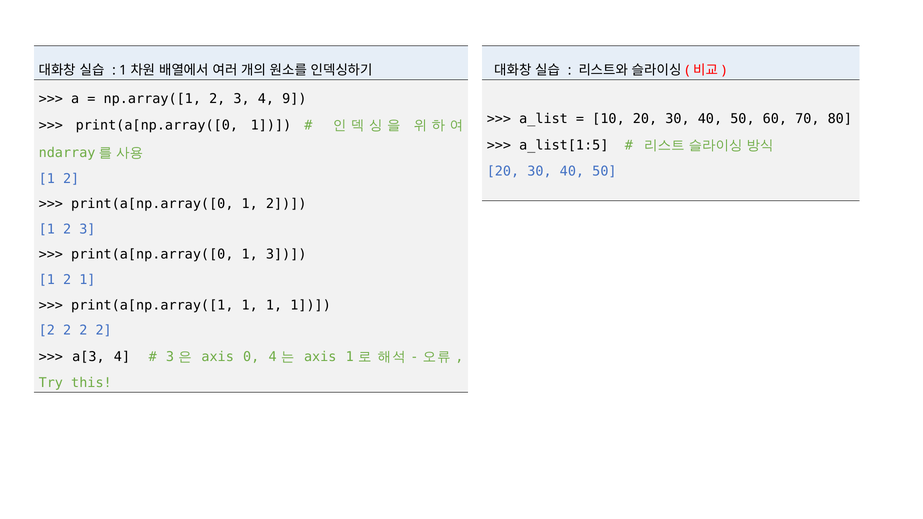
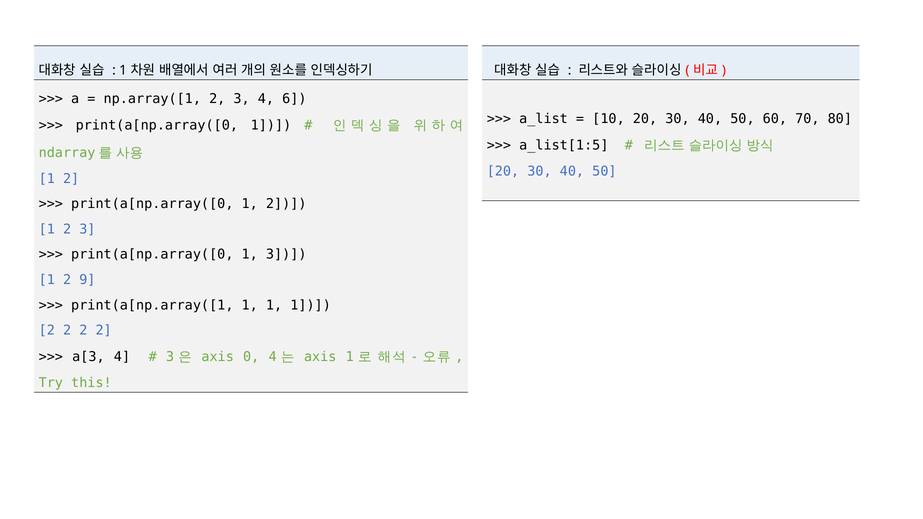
9: 9 -> 6 (294, 99)
1: 1 -> 9 (87, 280)
